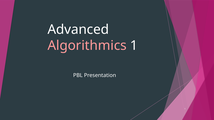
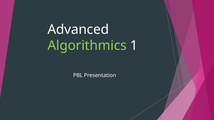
Algorithmics colour: pink -> light green (87, 46)
